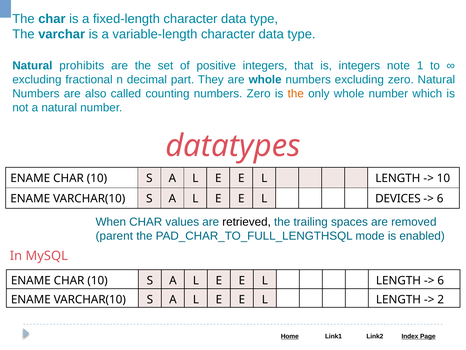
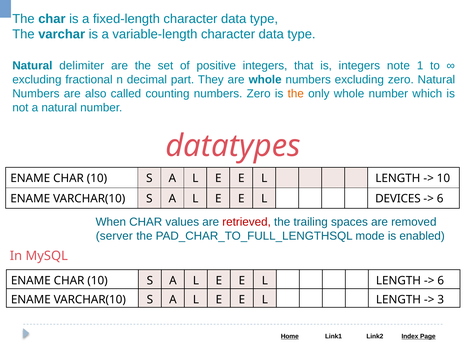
prohibits: prohibits -> delimiter (82, 65)
retrieved colour: black -> red (247, 222)
parent: parent -> server (114, 236)
2: 2 -> 3 (441, 299)
